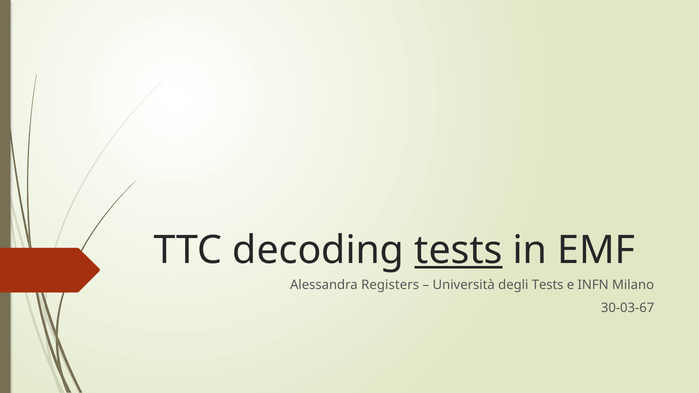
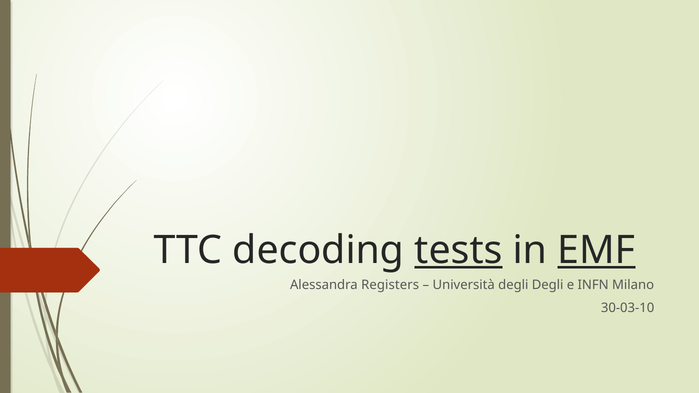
EMF underline: none -> present (596, 250)
degli Tests: Tests -> Degli (548, 285)
30-03-67: 30-03-67 -> 30-03-10 (628, 308)
